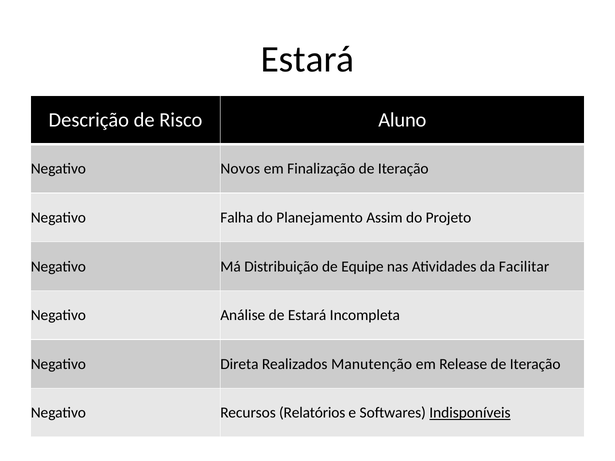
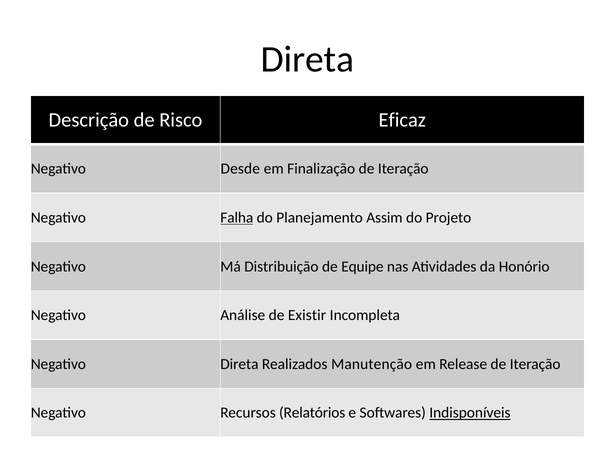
Estará: Estará -> Direta (307, 60)
Aluno: Aluno -> Eficaz (402, 120)
Novos: Novos -> Desde (240, 169)
Falha underline: none -> present (237, 218)
Facilitar: Facilitar -> Honório (524, 267)
de Estará: Estará -> Existir (307, 315)
